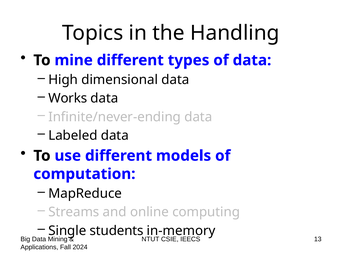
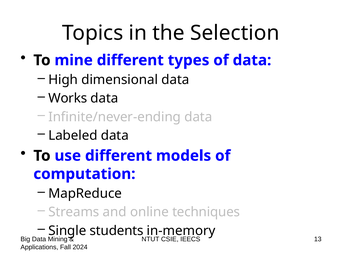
Handling: Handling -> Selection (235, 33)
computing: computing -> techniques (206, 212)
